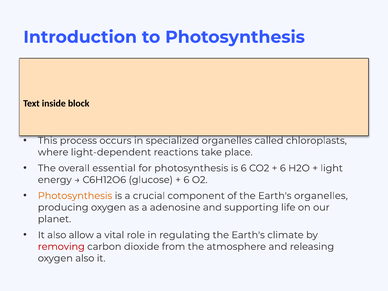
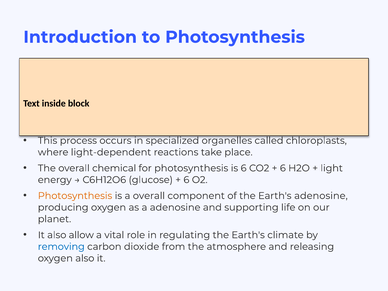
overall essential: essential -> chemical (114, 168)
a crucial: crucial -> overall (149, 196)
Earth's organelles: organelles -> adenosine (321, 196)
removing colour: red -> blue (61, 247)
